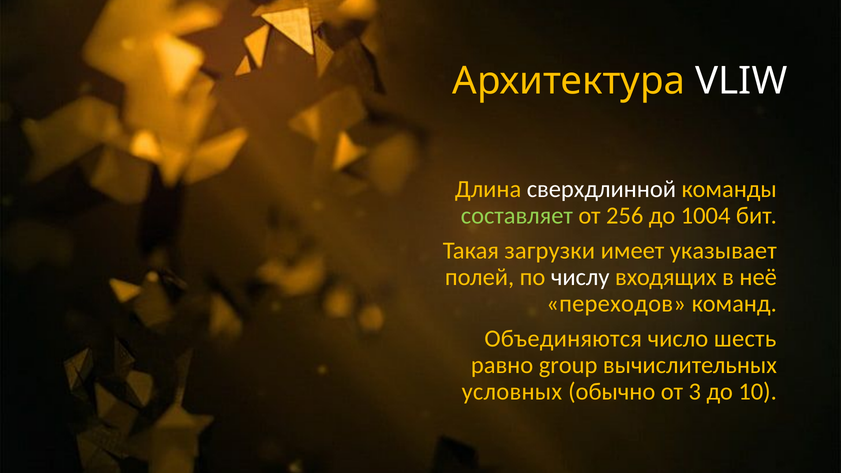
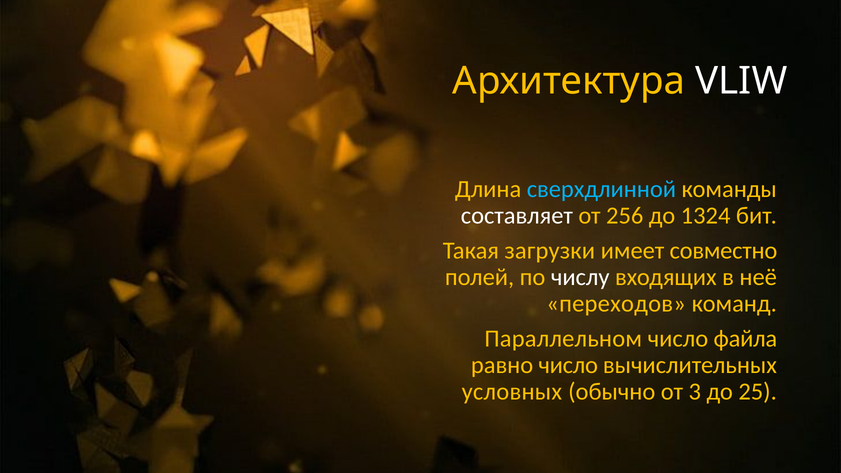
сверхдлинной colour: white -> light blue (601, 189)
составляет colour: light green -> white (517, 215)
1004: 1004 -> 1324 (706, 215)
указывает: указывает -> совместно (723, 251)
Объединяются: Объединяются -> Параллельном (563, 339)
шесть: шесть -> файла (745, 339)
равно group: group -> число (568, 365)
10: 10 -> 25 (758, 392)
